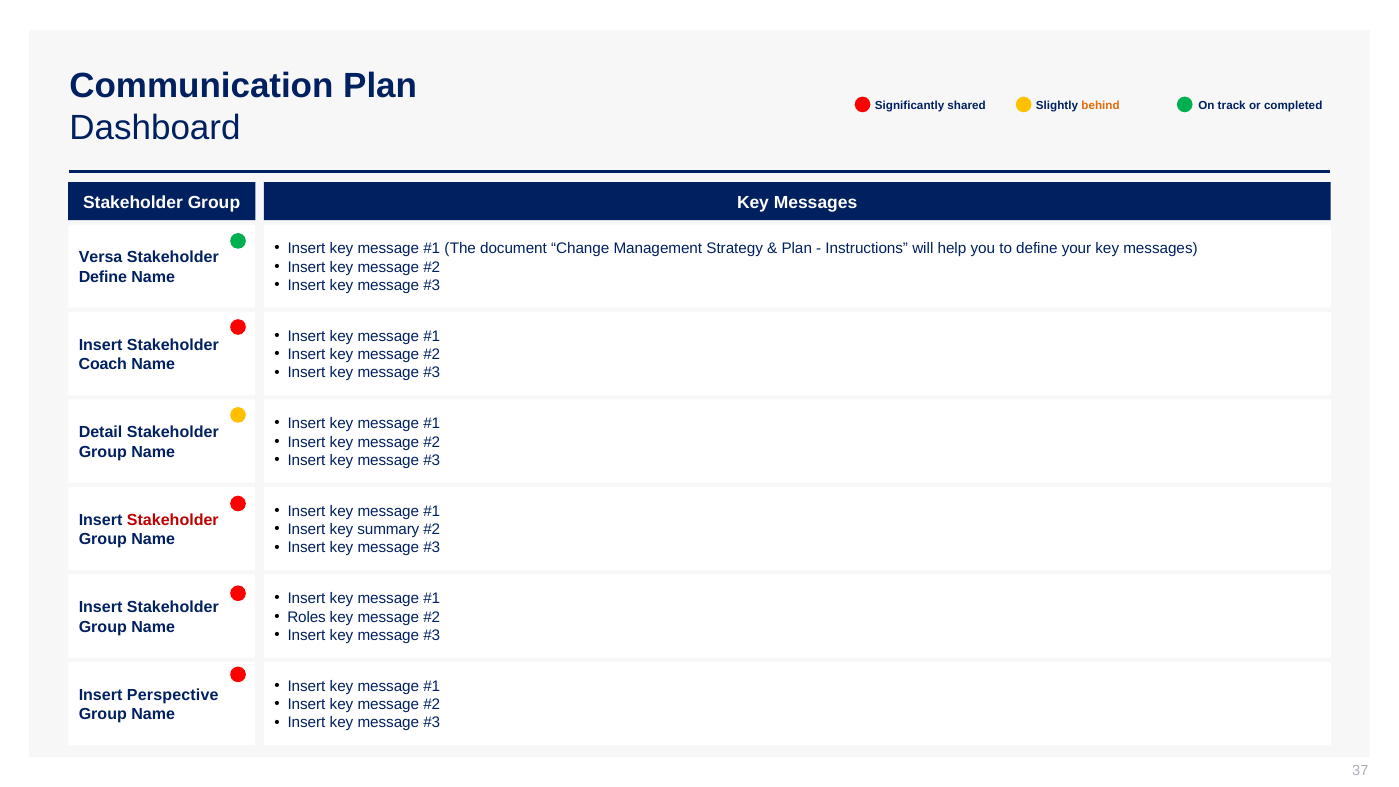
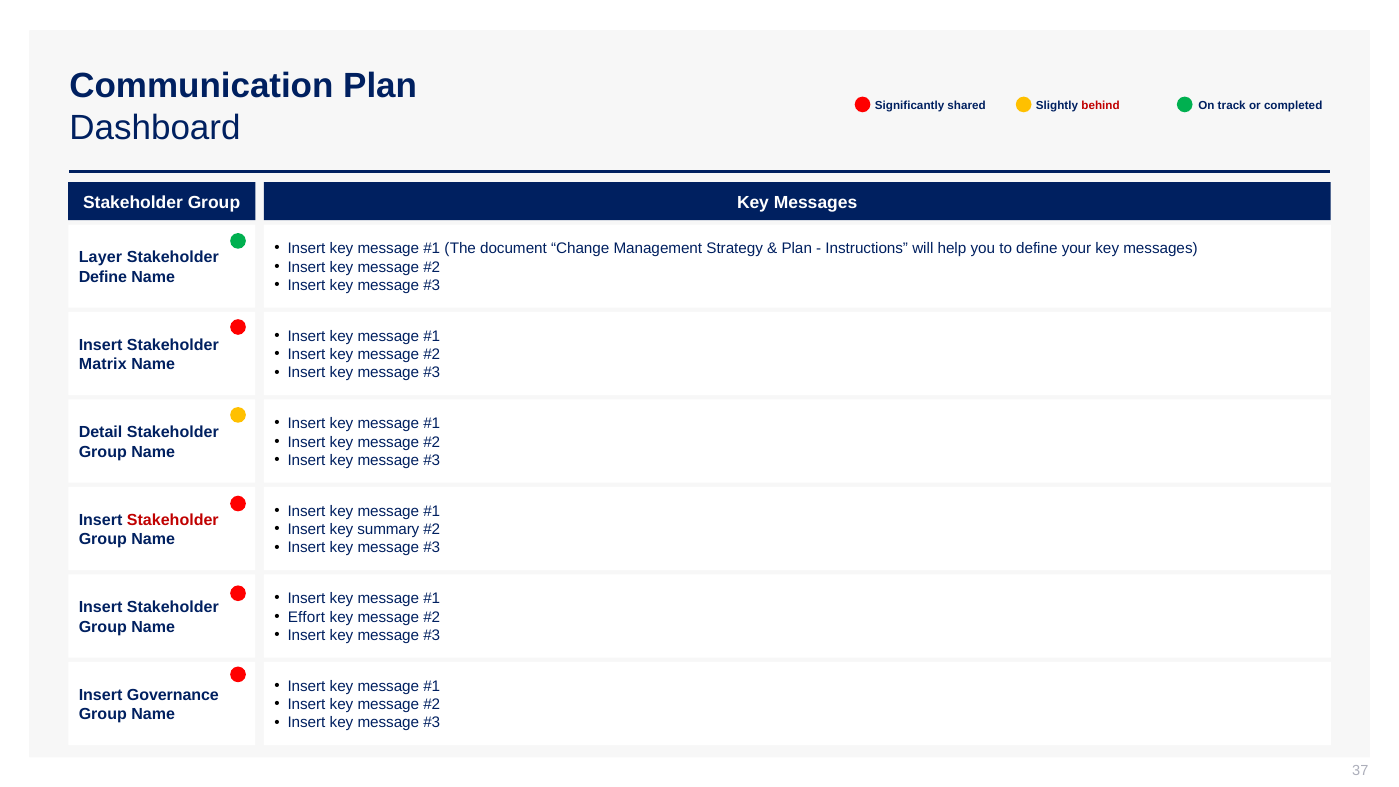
behind colour: orange -> red (1101, 105)
Versa: Versa -> Layer (100, 258)
Coach: Coach -> Matrix (103, 364)
Roles: Roles -> Effort (306, 617)
Perspective: Perspective -> Governance (173, 695)
